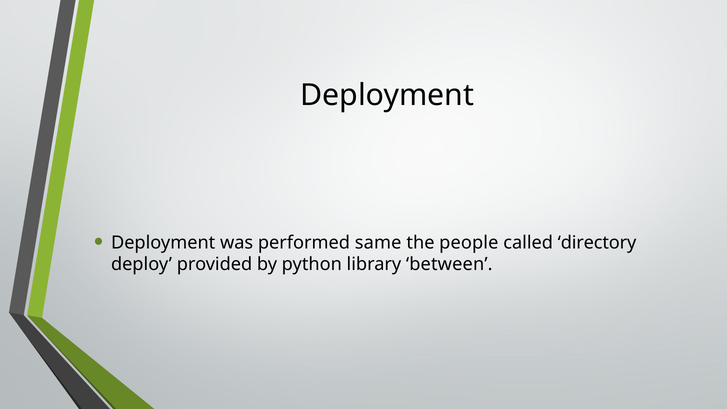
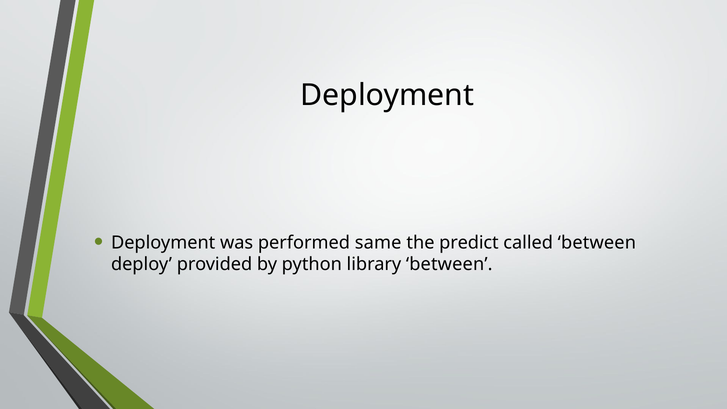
people: people -> predict (469, 243)
called directory: directory -> between (597, 243)
